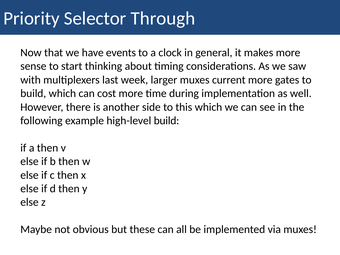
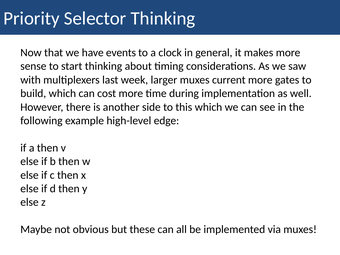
Selector Through: Through -> Thinking (163, 18)
high-level build: build -> edge (166, 121)
